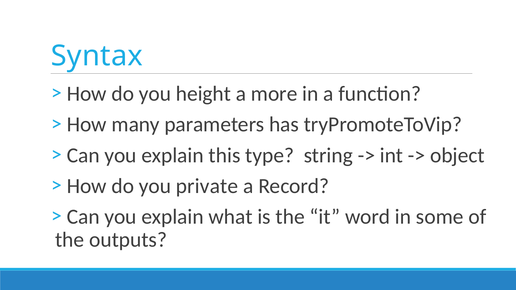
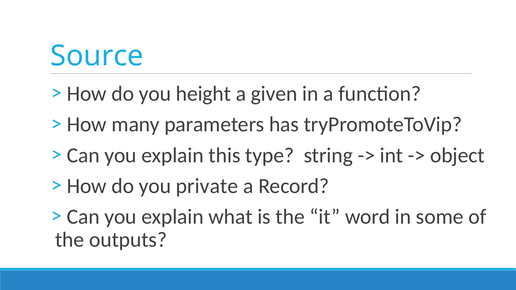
Syntax: Syntax -> Source (97, 56)
more: more -> given (274, 94)
